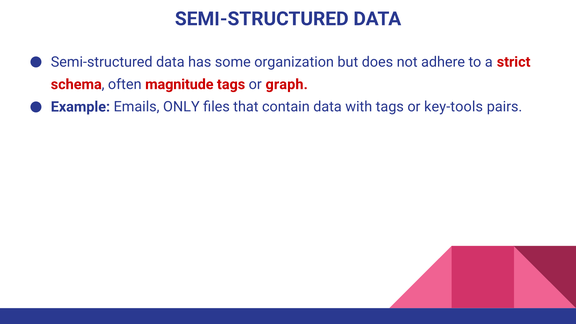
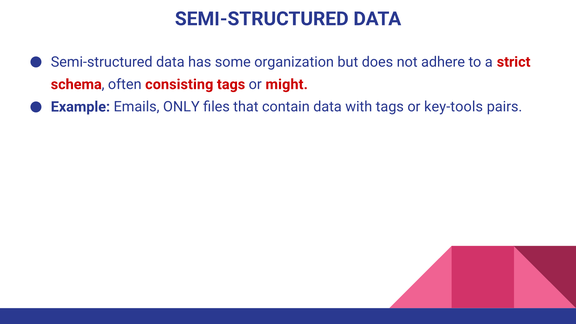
magnitude: magnitude -> consisting (179, 84)
graph: graph -> might (287, 84)
